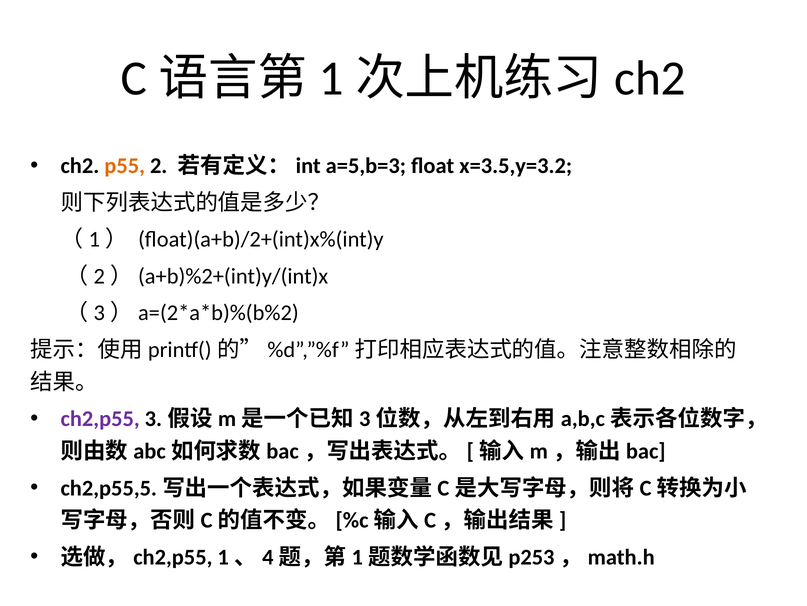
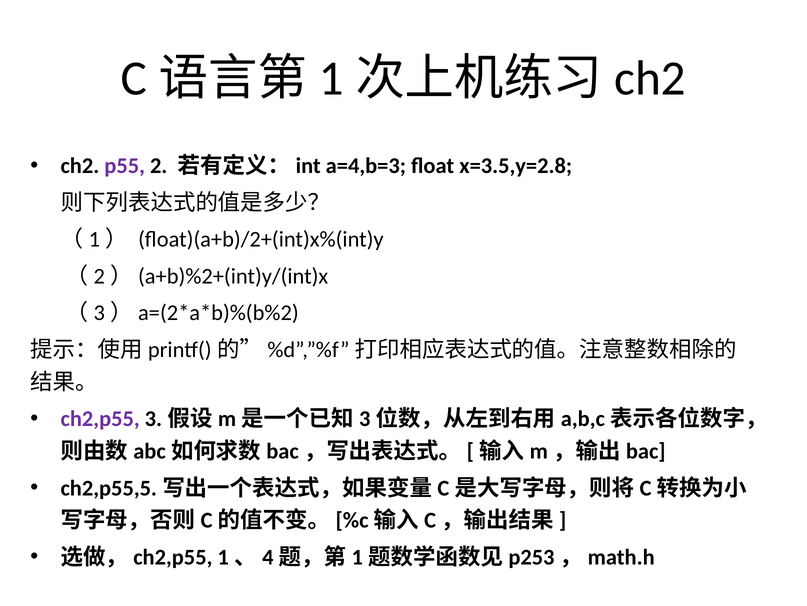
p55 colour: orange -> purple (125, 166)
a=5,b=3: a=5,b=3 -> a=4,b=3 (366, 166)
x=3.5,y=3.2: x=3.5,y=3.2 -> x=3.5,y=2.8 (516, 166)
